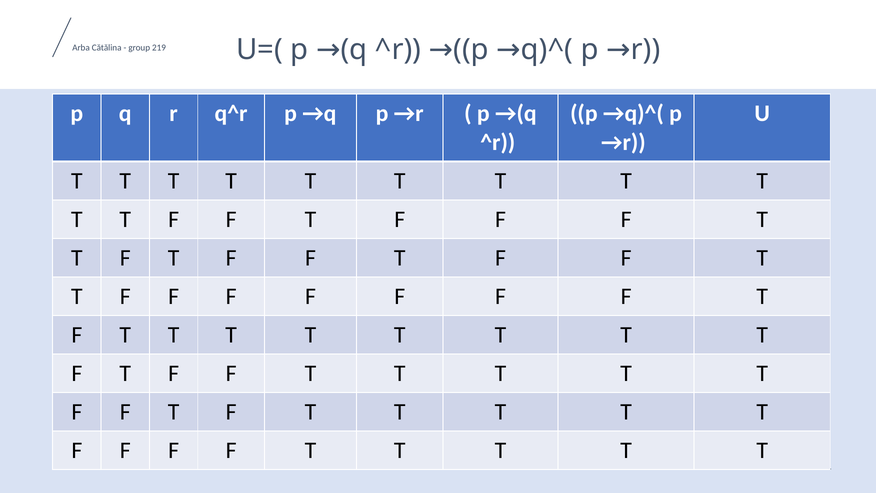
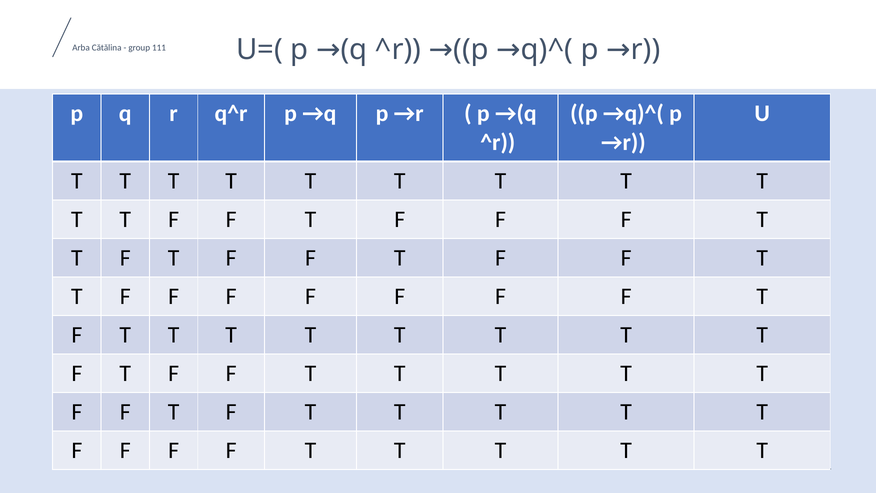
219: 219 -> 111 (159, 48)
